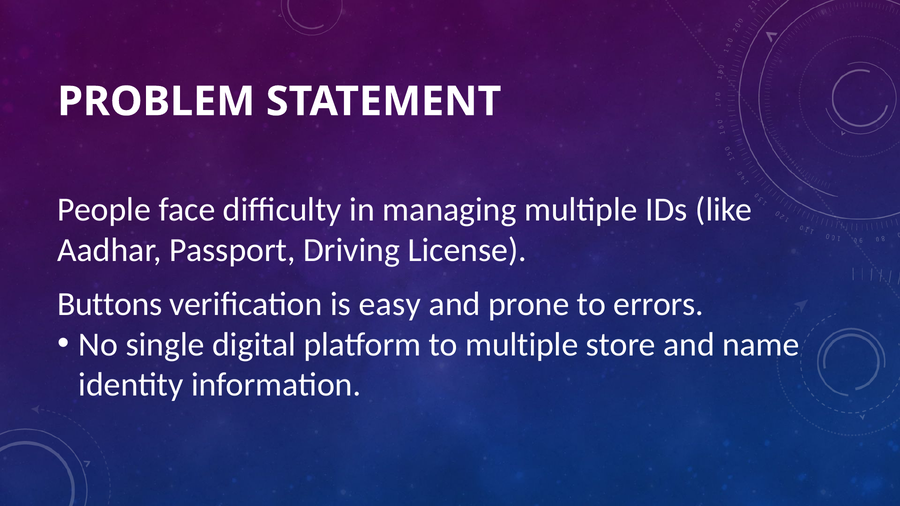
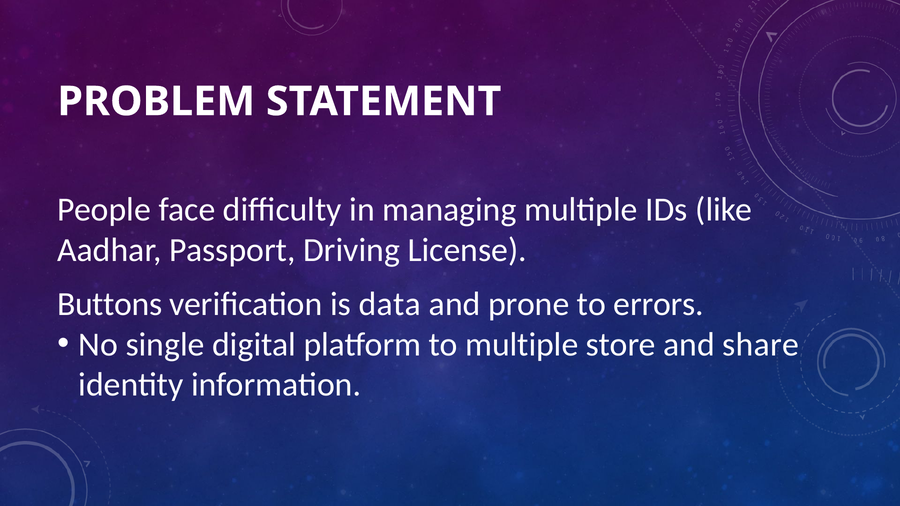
easy: easy -> data (390, 304)
name: name -> share (761, 345)
